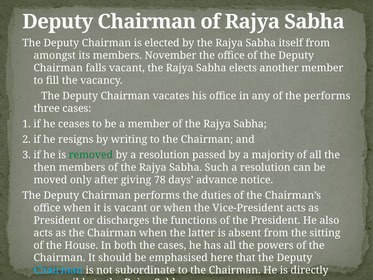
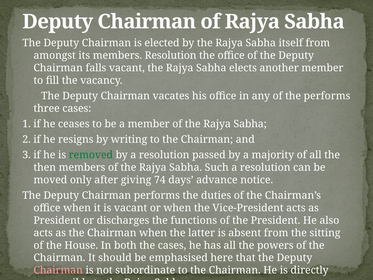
members November: November -> Resolution (171, 55)
78: 78 -> 74 (160, 180)
Chairman colour: light blue -> pink (58, 270)
